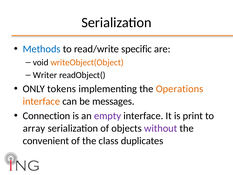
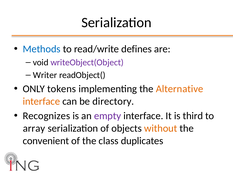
specific: specific -> defines (137, 49)
writeObject(Object colour: orange -> purple (87, 62)
Operations: Operations -> Alternative (180, 89)
messages: messages -> directory (113, 101)
Connection: Connection -> Recognizes (46, 116)
print: print -> third (193, 116)
without colour: purple -> orange (161, 128)
